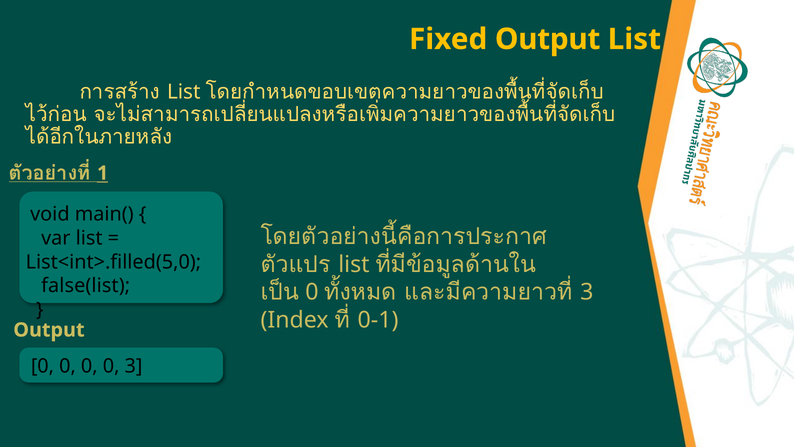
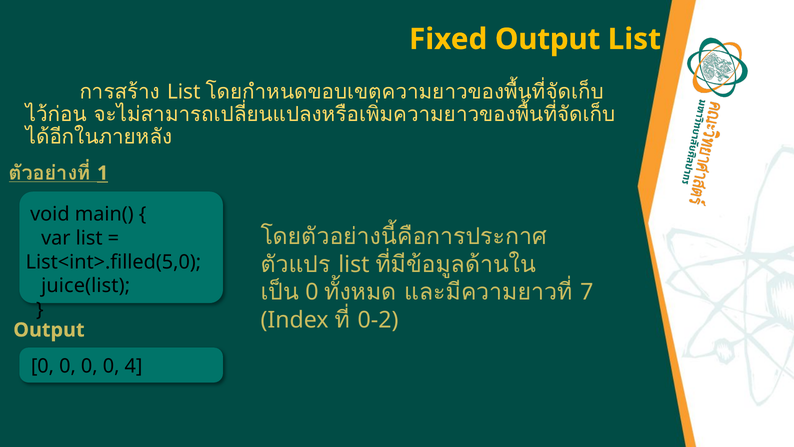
false(list: false(list -> juice(list (86, 286)
3: 3 -> 7 (587, 292)
0-1: 0-1 -> 0-2 (378, 320)
0 3: 3 -> 4 (134, 366)
